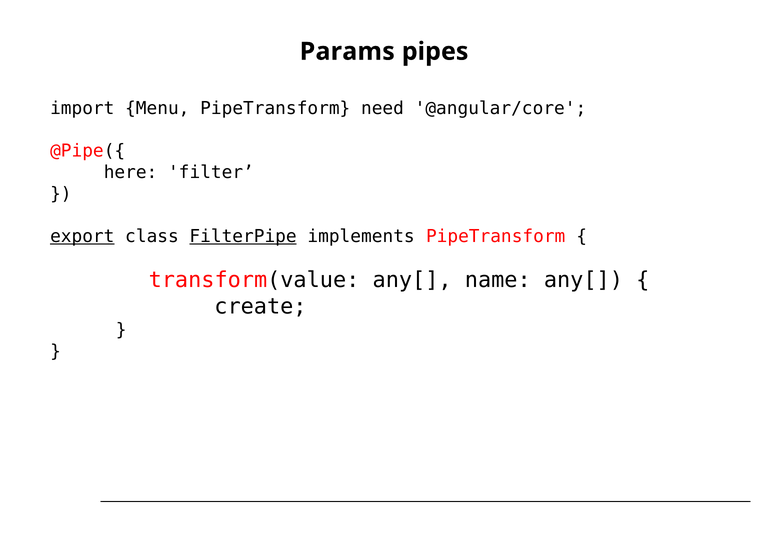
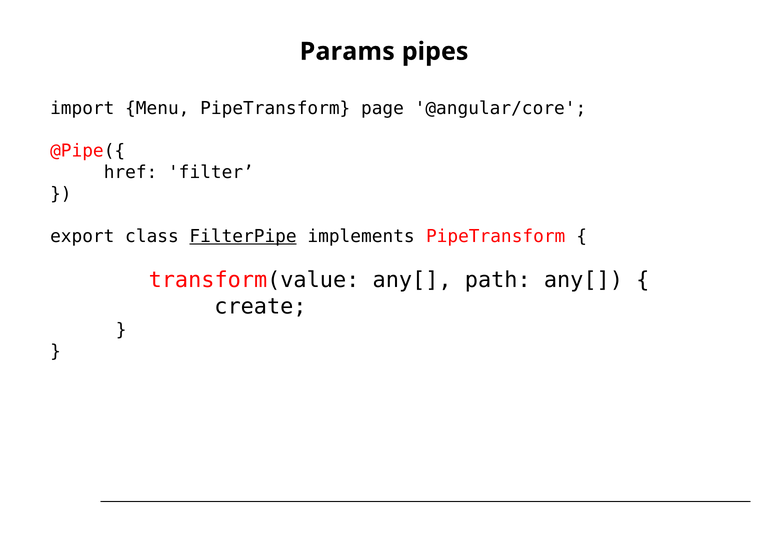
need: need -> page (382, 108)
here: here -> href (131, 172)
export underline: present -> none (82, 237)
name: name -> path (498, 280)
